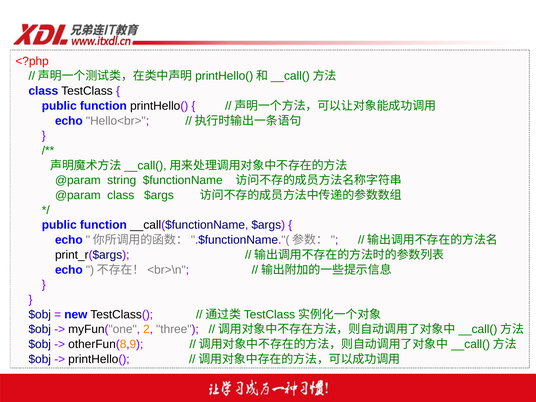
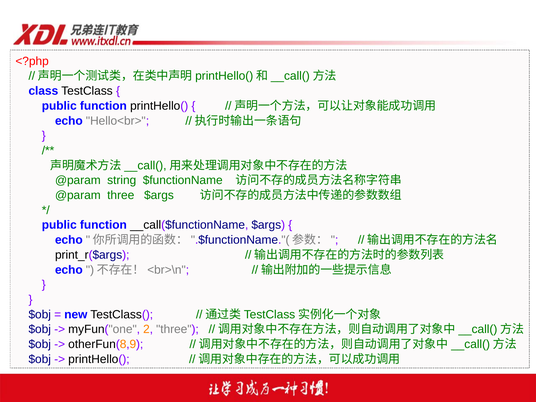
@param class: class -> three (121, 195)
